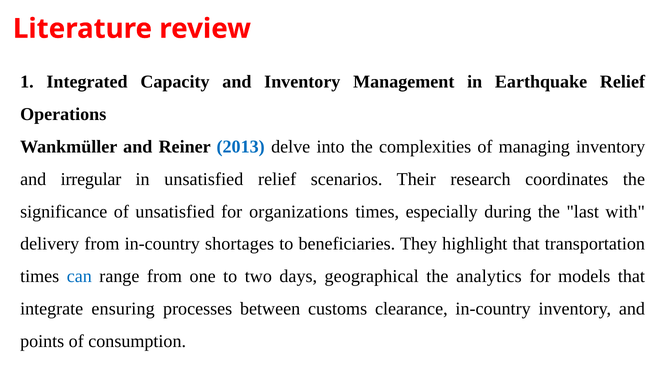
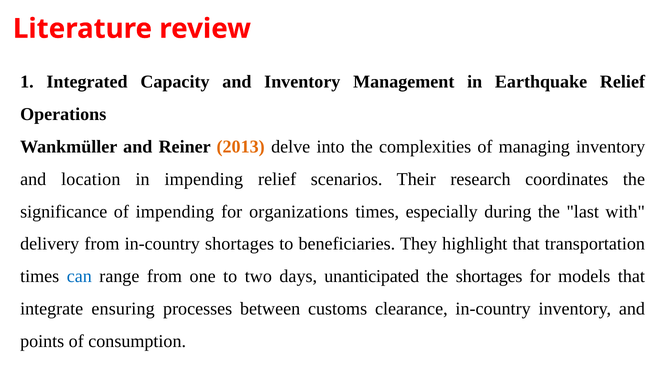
2013 colour: blue -> orange (241, 146)
irregular: irregular -> location (91, 179)
in unsatisfied: unsatisfied -> impending (204, 179)
of unsatisfied: unsatisfied -> impending (175, 211)
geographical: geographical -> unanticipated (372, 276)
the analytics: analytics -> shortages (489, 276)
